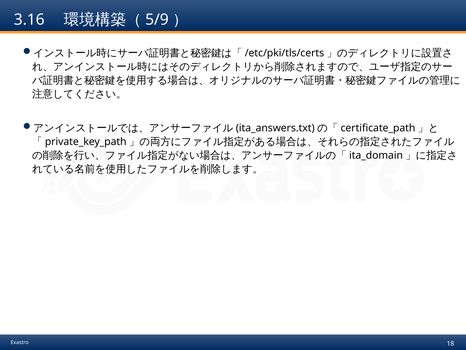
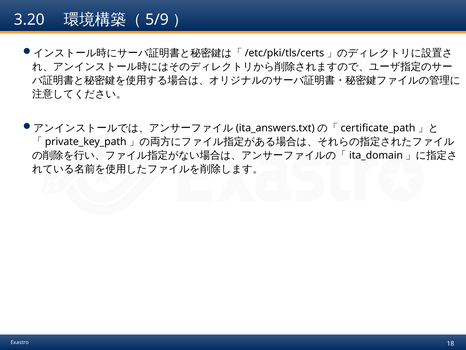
3.16: 3.16 -> 3.20 (29, 20)
